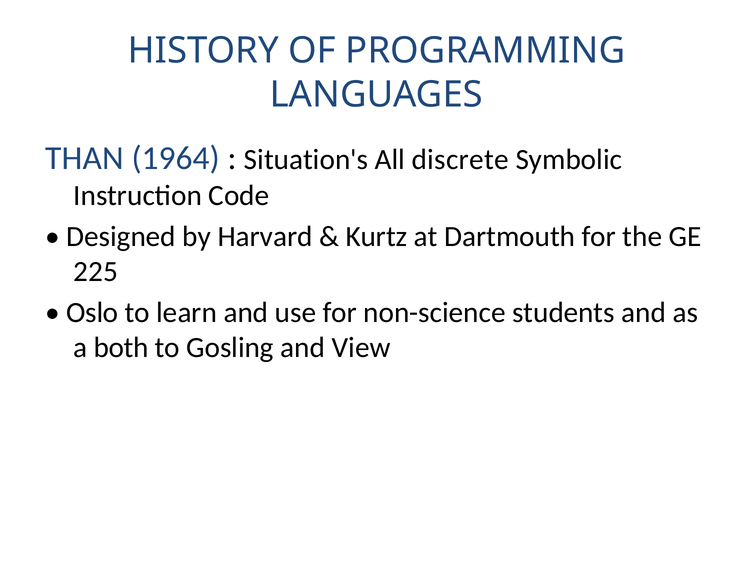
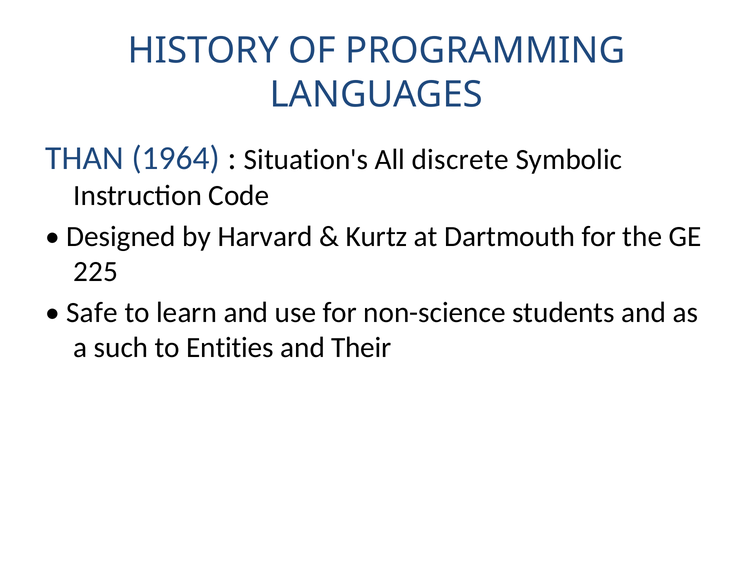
Oslo: Oslo -> Safe (92, 312)
both: both -> such (121, 347)
Gosling: Gosling -> Entities (230, 347)
View: View -> Their (361, 347)
